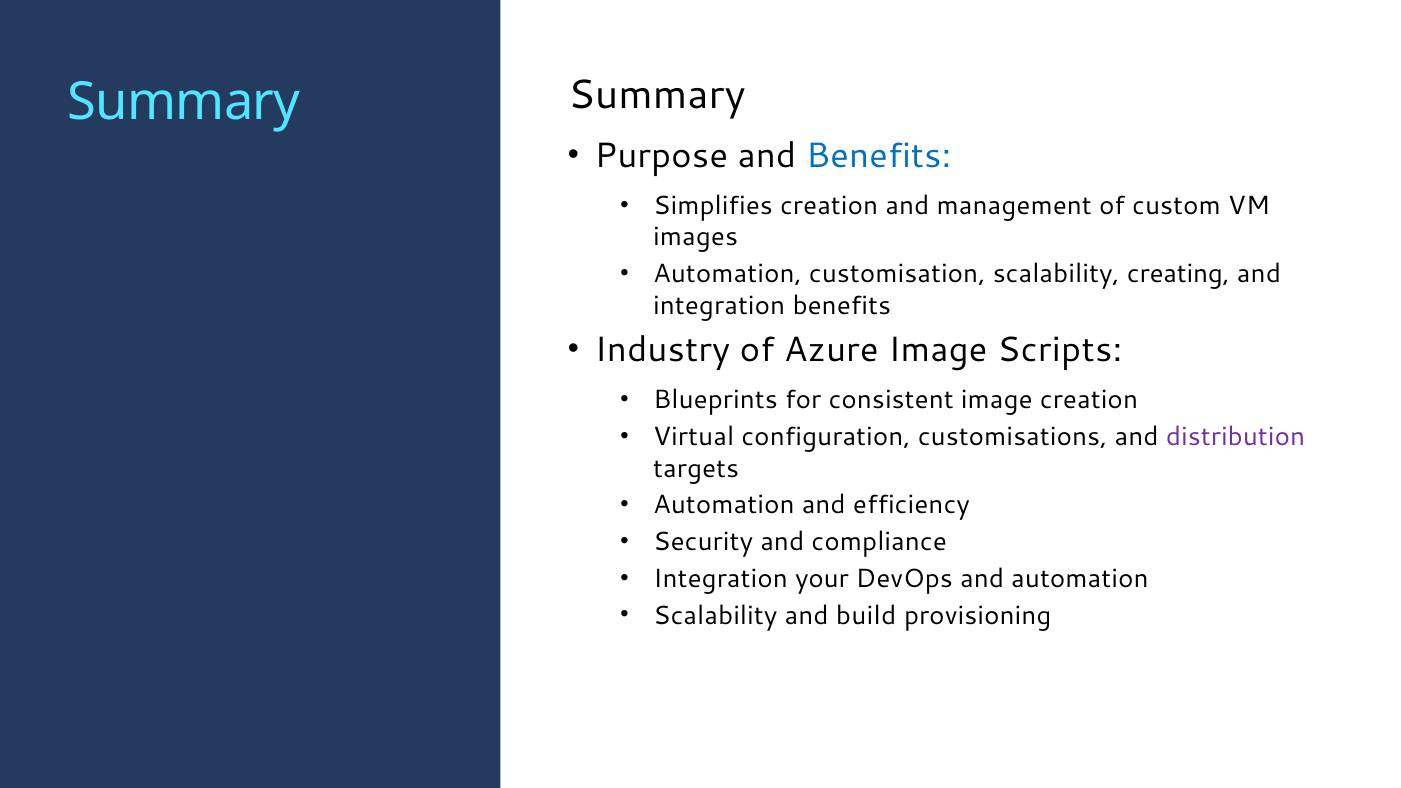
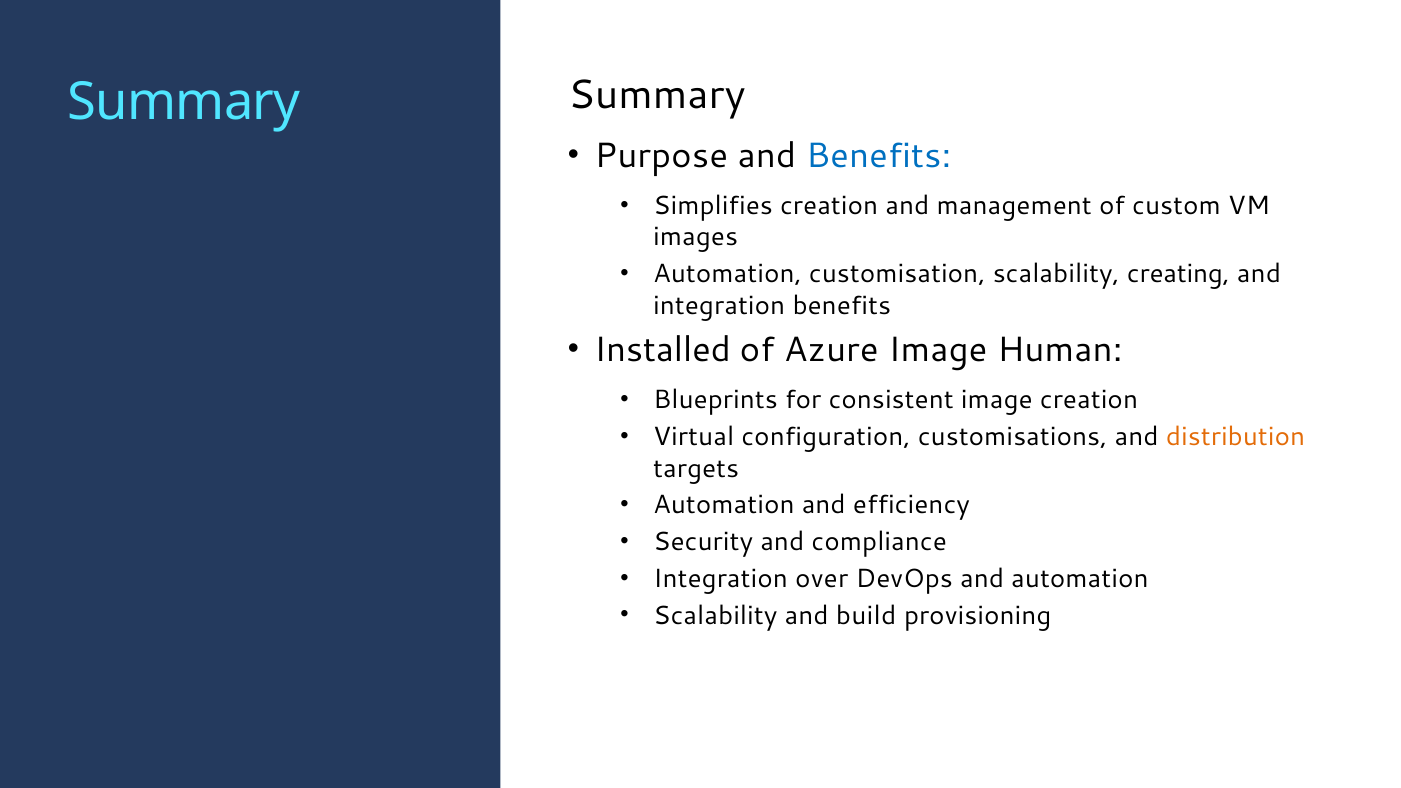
Industry: Industry -> Installed (663, 350)
Scripts: Scripts -> Human (1060, 350)
distribution colour: purple -> orange (1236, 437)
your: your -> over (822, 579)
